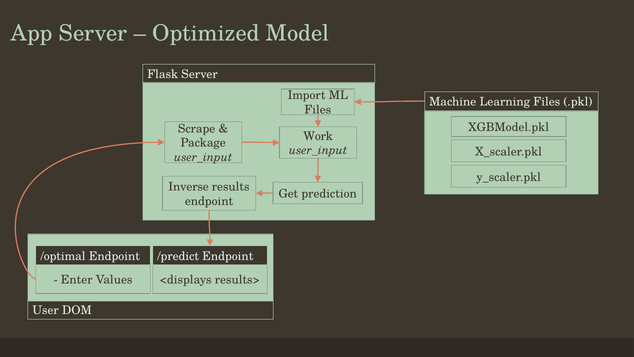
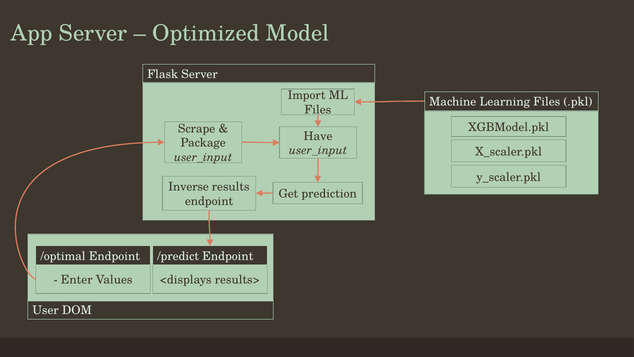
Work: Work -> Have (318, 136)
